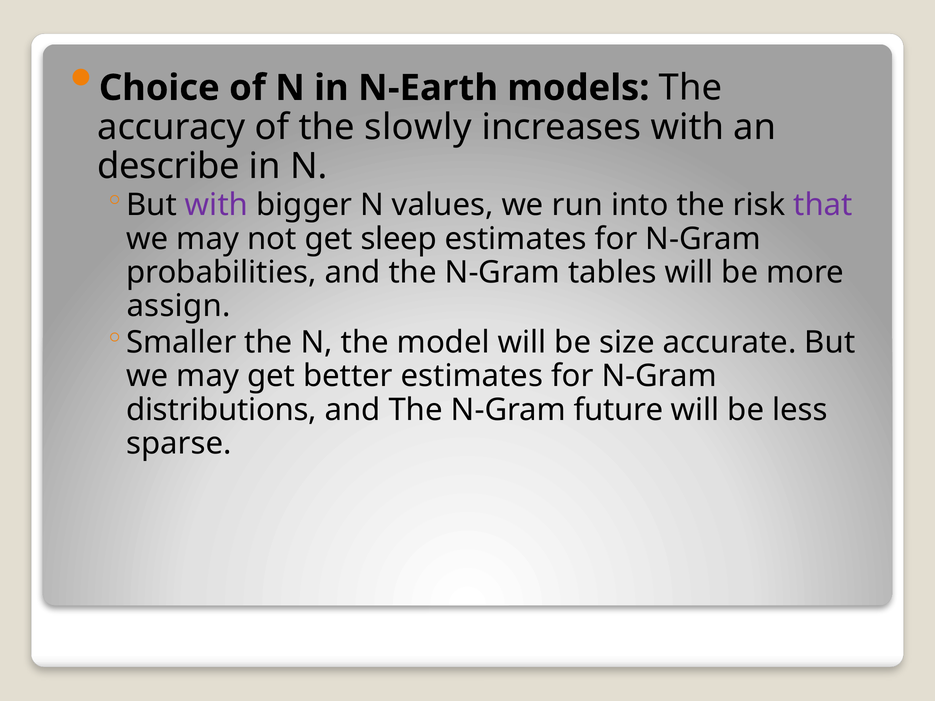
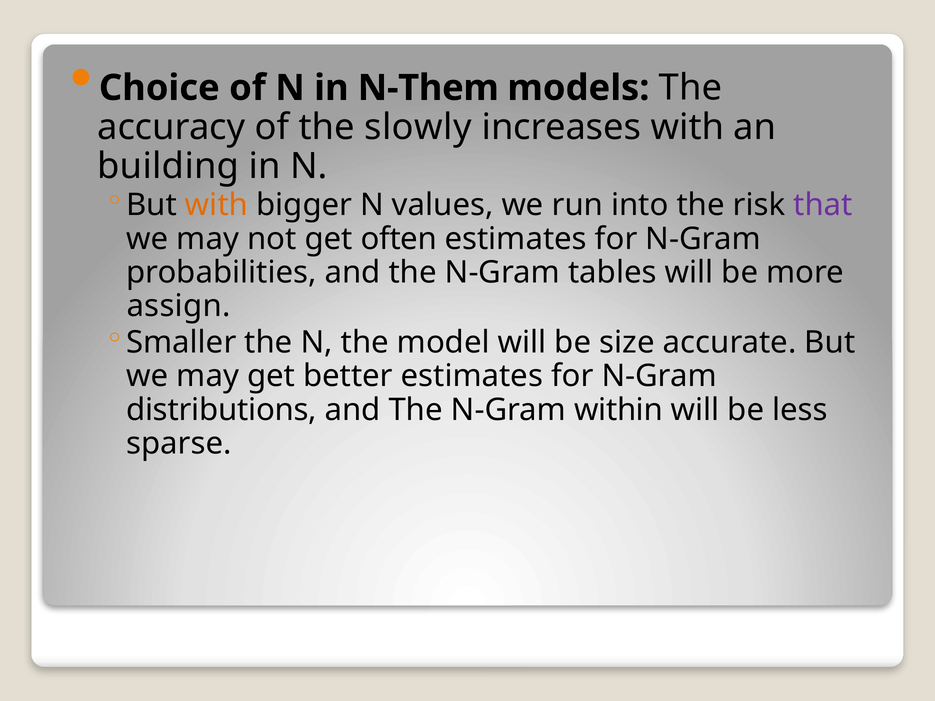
N-Earth: N-Earth -> N-Them (428, 88)
describe: describe -> building (168, 166)
with colour: purple -> orange (217, 205)
sleep: sleep -> often (399, 239)
future: future -> within (619, 410)
